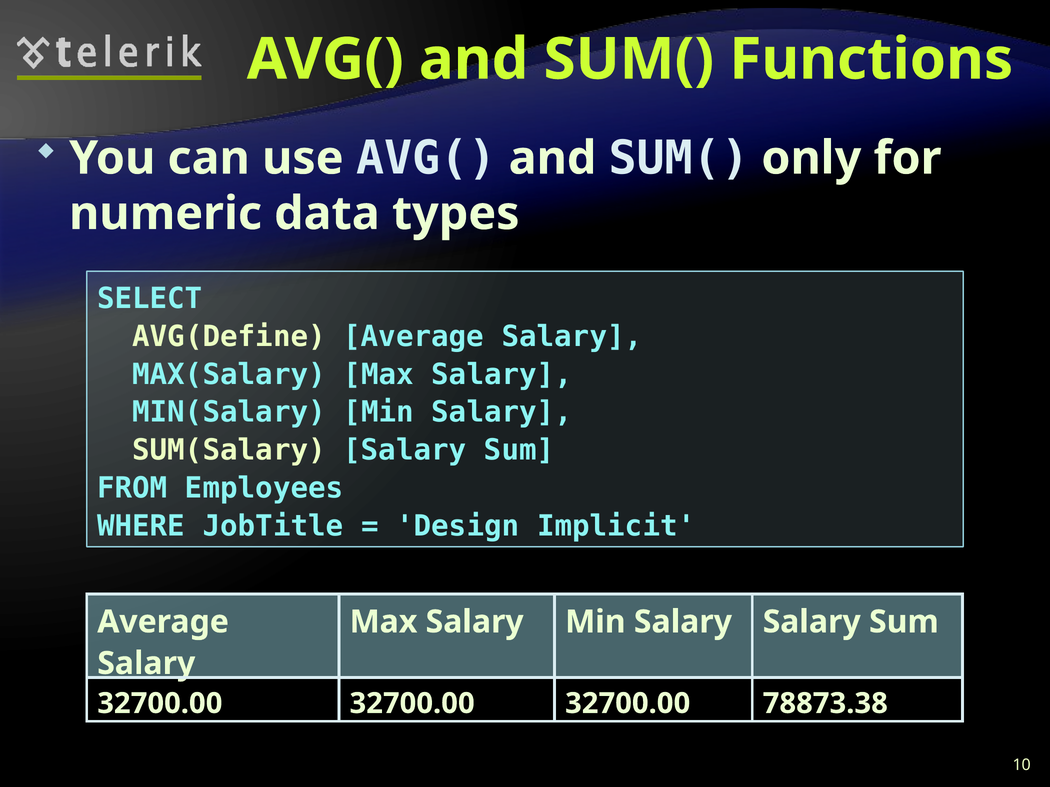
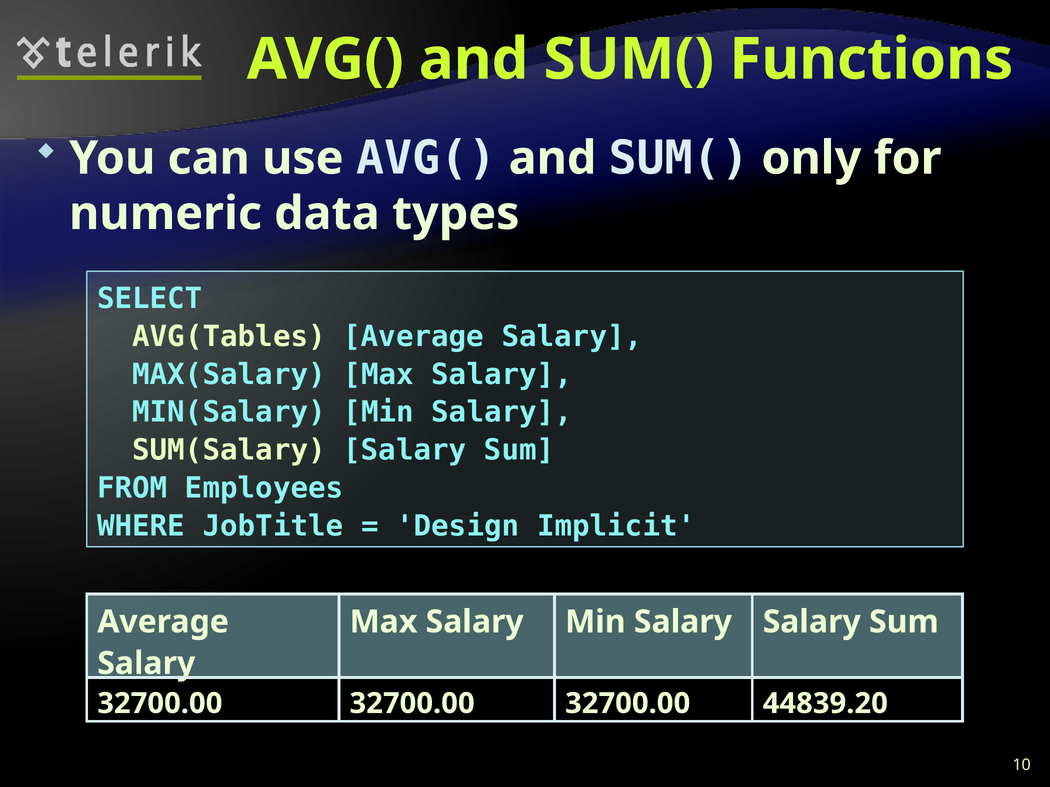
AVG(Define: AVG(Define -> AVG(Tables (229, 337)
78873.38: 78873.38 -> 44839.20 (825, 704)
